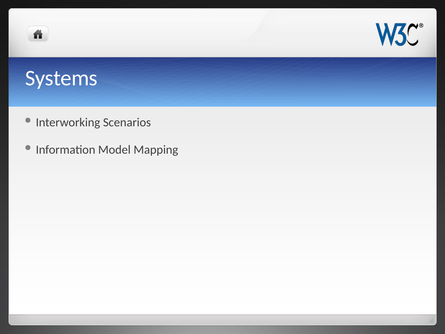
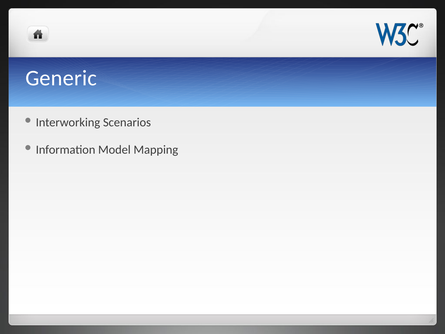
Systems: Systems -> Generic (61, 78)
